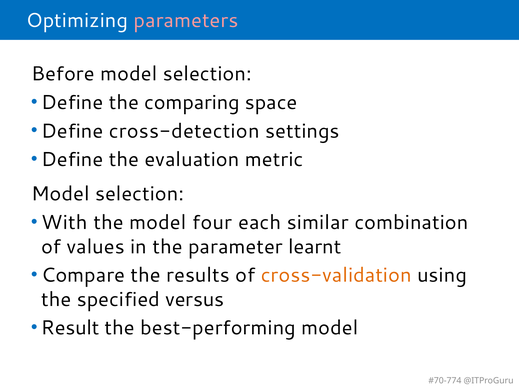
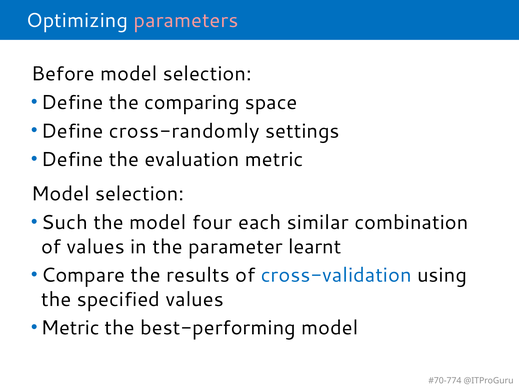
cross-detection: cross-detection -> cross-randomly (184, 131)
With: With -> Such (65, 223)
cross-validation colour: orange -> blue (336, 275)
specified versus: versus -> values (195, 300)
Result: Result -> Metric (70, 328)
